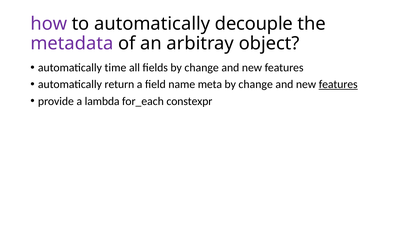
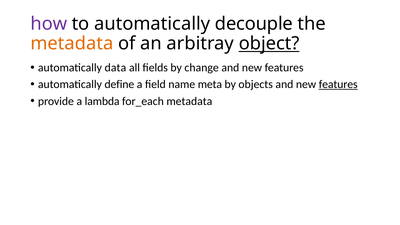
metadata colour: purple -> orange (72, 44)
object underline: none -> present (269, 44)
time: time -> data (115, 68)
return: return -> define (119, 84)
change: change -> objects (256, 84)
for_each constexpr: constexpr -> metadata (189, 101)
